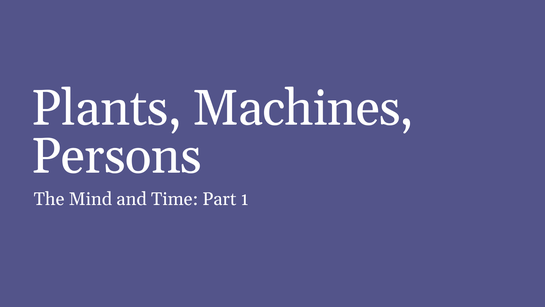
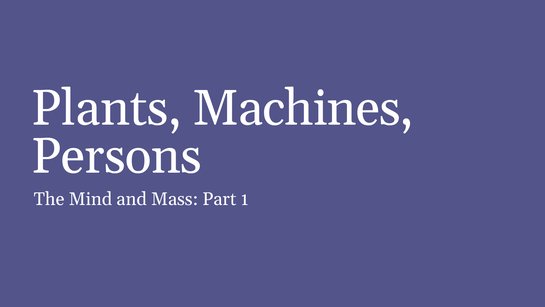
Time: Time -> Mass (175, 199)
